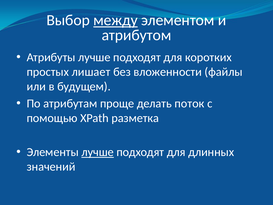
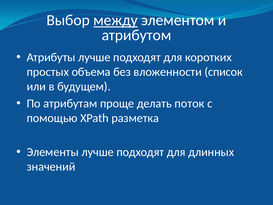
лишает: лишает -> объема (91, 72)
файлы: файлы -> список (224, 72)
лучше underline: present -> none (98, 152)
